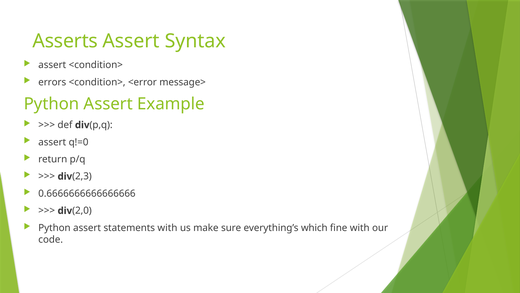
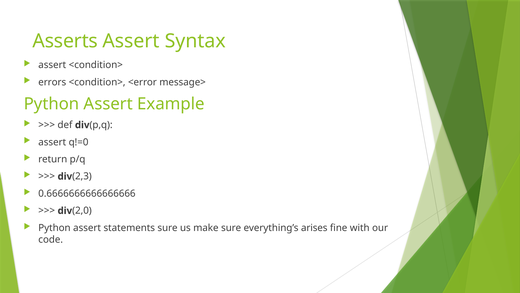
statements with: with -> sure (168, 227)
which: which -> arises (314, 227)
